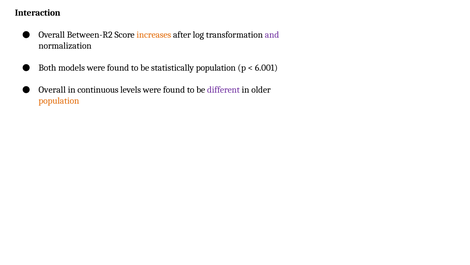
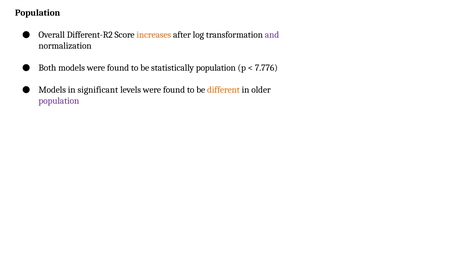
Interaction: Interaction -> Population (38, 13)
Between-R2: Between-R2 -> Different-R2 (90, 35)
6.001: 6.001 -> 7.776 (266, 68)
Overall: Overall -> Models (52, 90)
continuous: continuous -> significant (98, 90)
different colour: purple -> orange (223, 90)
population colour: orange -> purple (59, 101)
